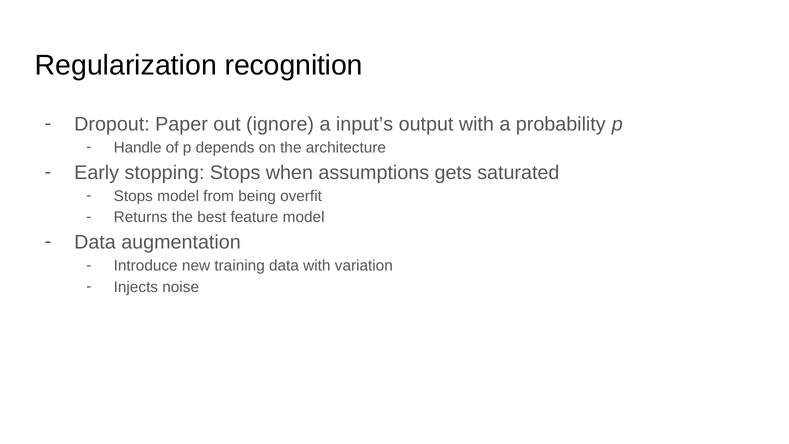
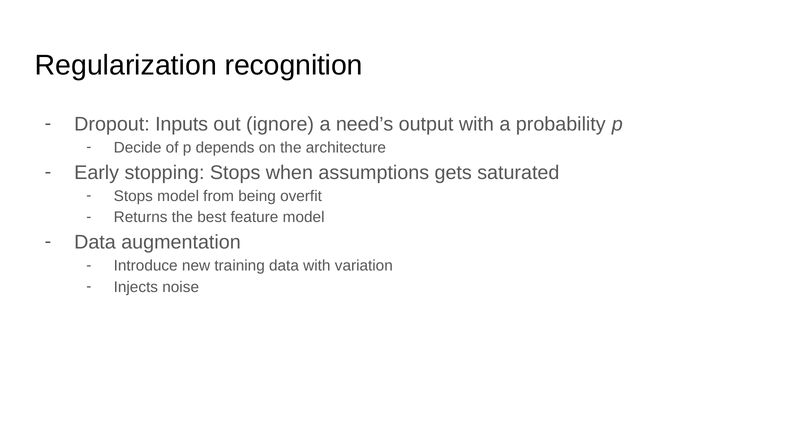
Paper: Paper -> Inputs (182, 124)
input’s: input’s -> need’s (365, 124)
Handle: Handle -> Decide (138, 148)
